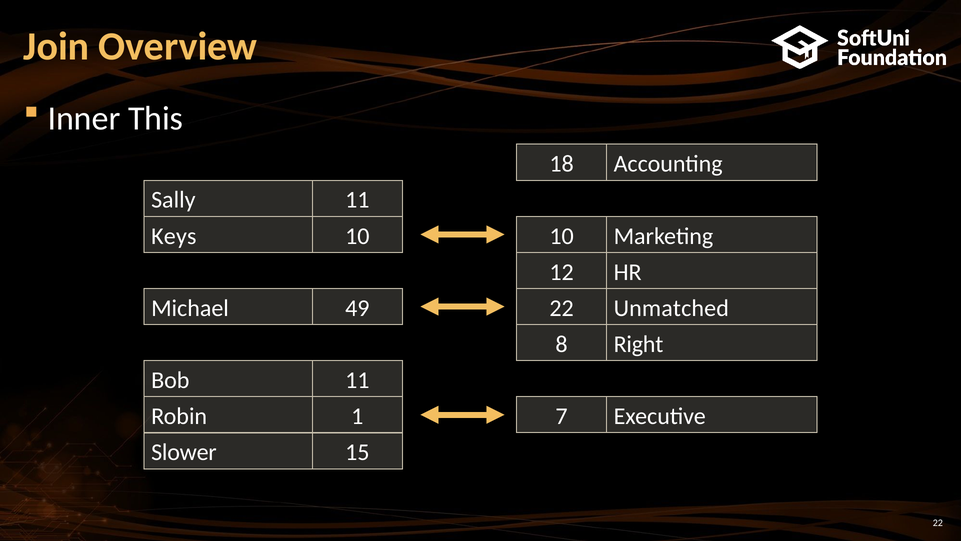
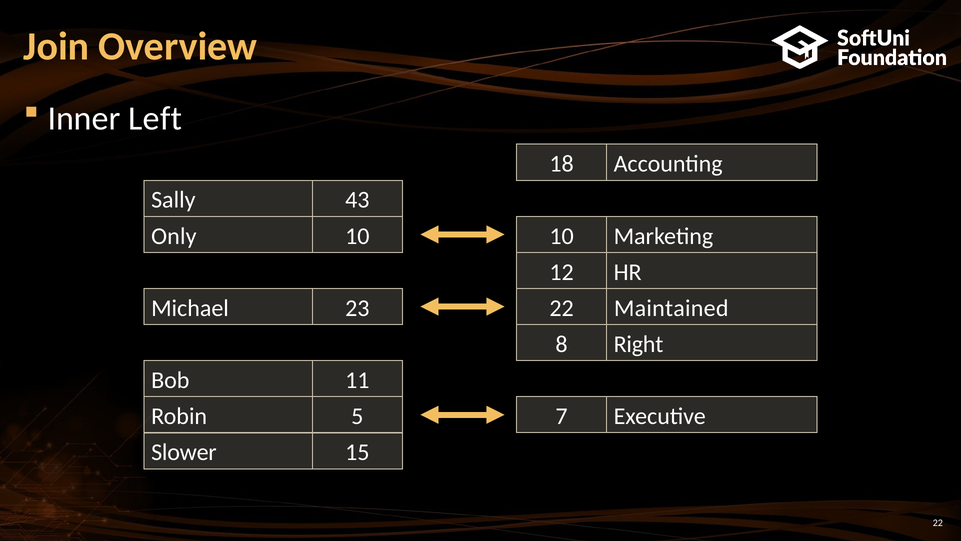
This: This -> Left (155, 118)
Sally 11: 11 -> 43 (357, 200)
Keys: Keys -> Only (174, 236)
49: 49 -> 23 (357, 308)
Unmatched: Unmatched -> Maintained (671, 308)
1: 1 -> 5 (357, 416)
